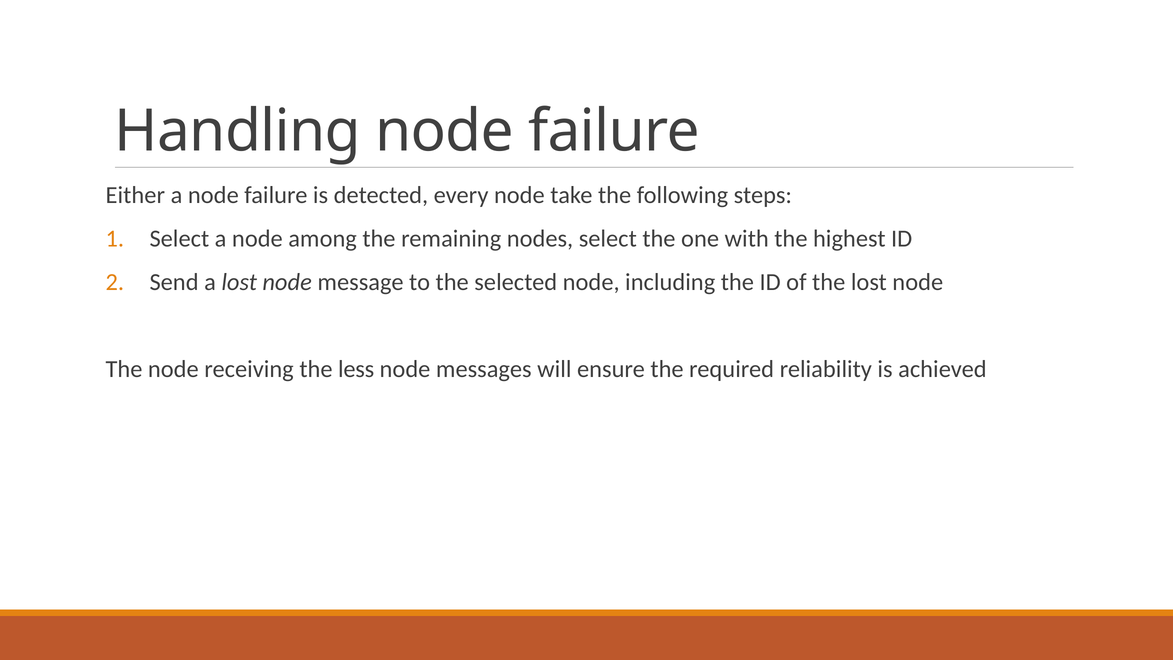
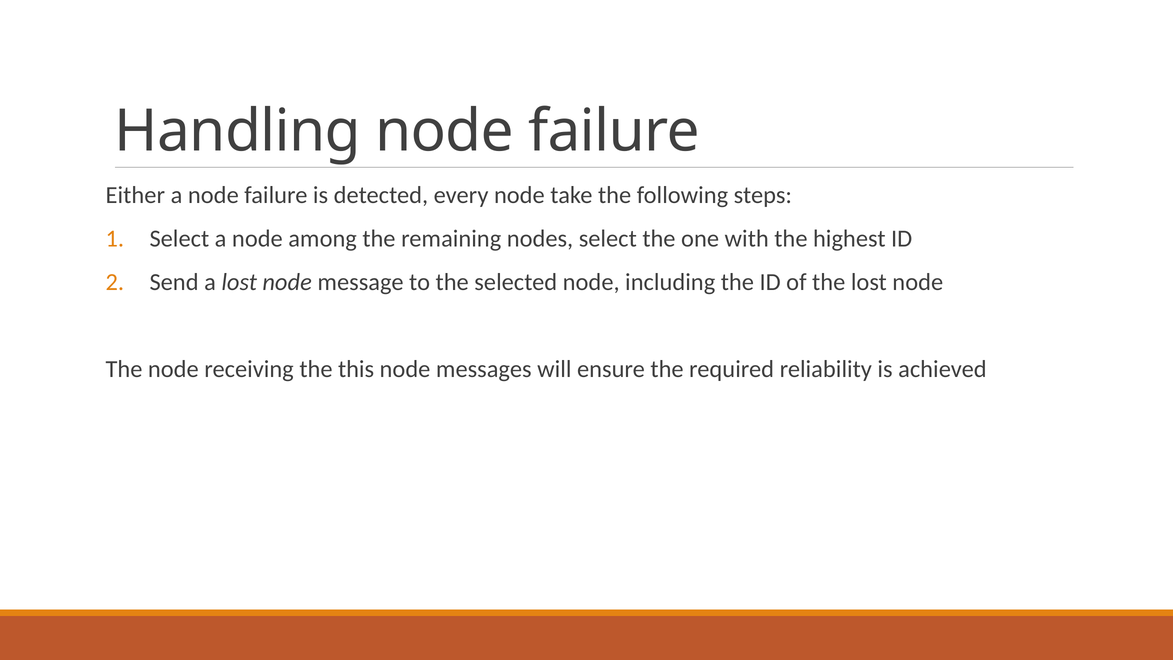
less: less -> this (356, 369)
